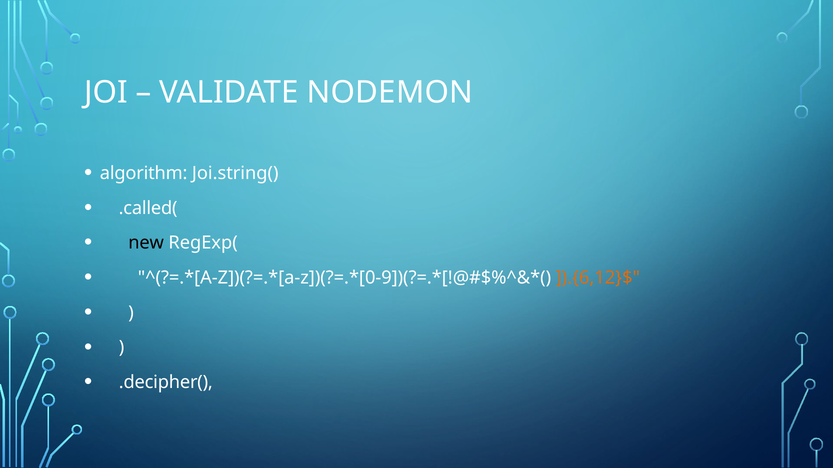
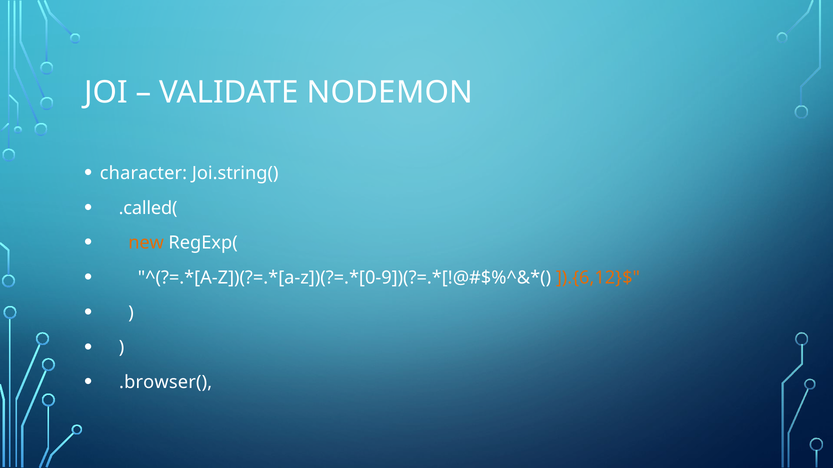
algorithm: algorithm -> character (143, 173)
new colour: black -> orange (146, 243)
.decipher(: .decipher( -> .browser( (166, 383)
